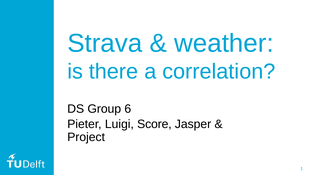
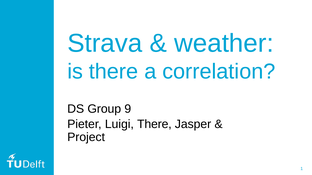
6: 6 -> 9 (128, 109)
Luigi Score: Score -> There (154, 124)
